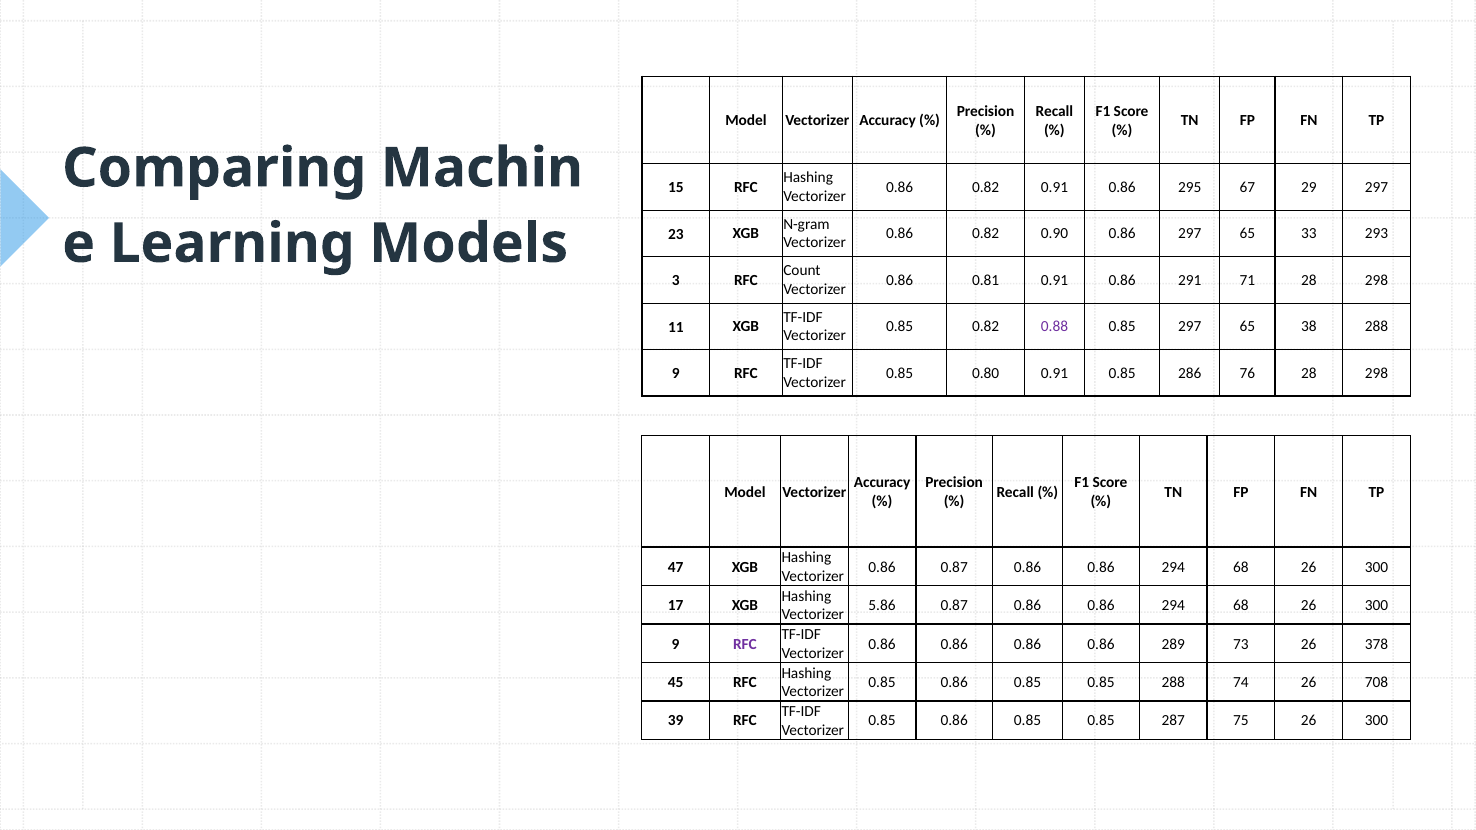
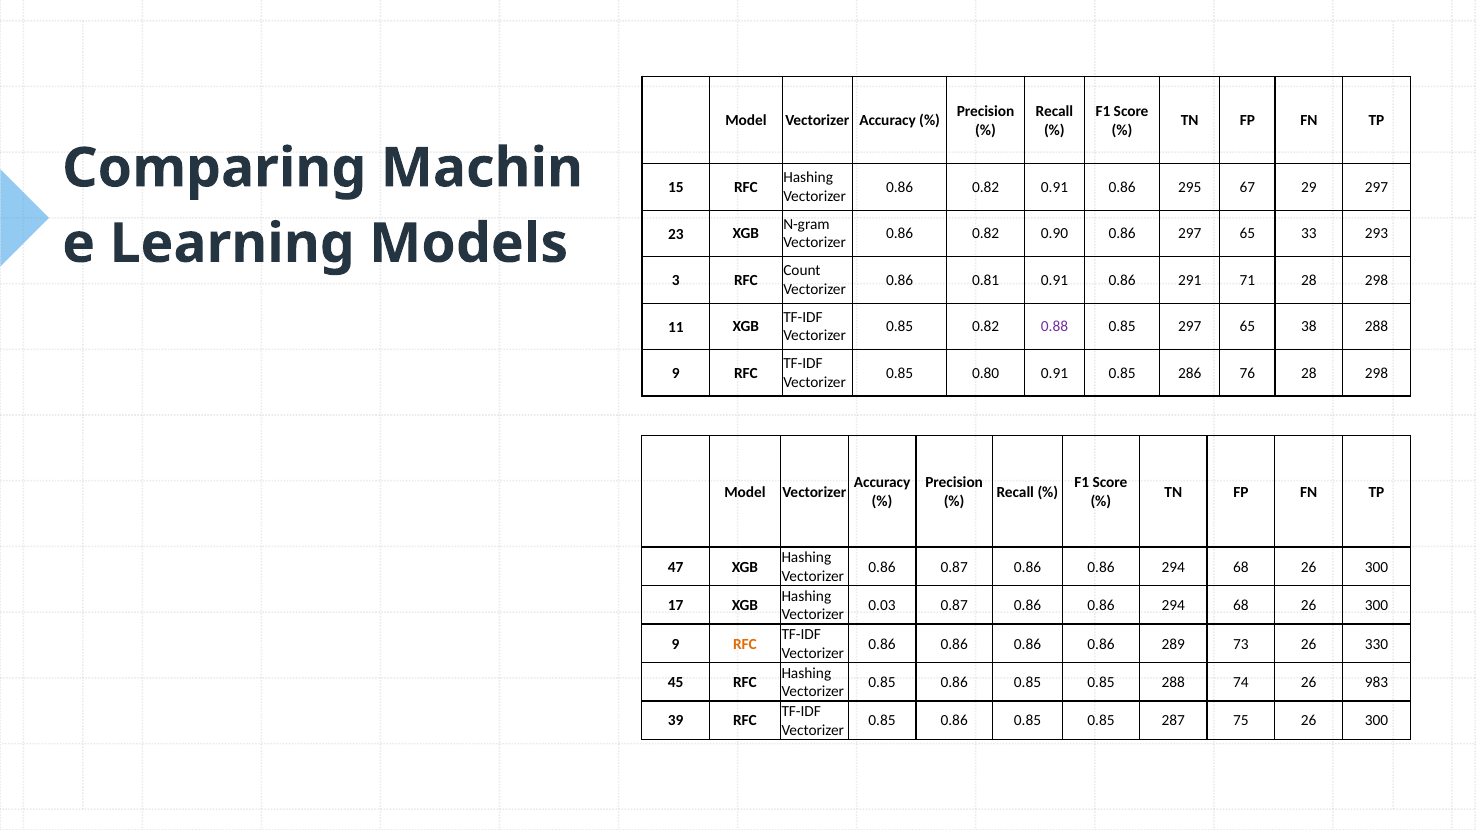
5.86: 5.86 -> 0.03 (882, 606)
RFC colour: purple -> orange (745, 644)
378: 378 -> 330 (1376, 644)
708: 708 -> 983 (1376, 683)
